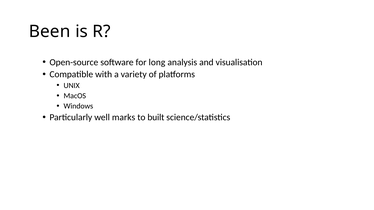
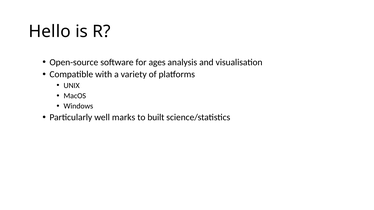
Been: Been -> Hello (50, 31)
long: long -> ages (157, 62)
